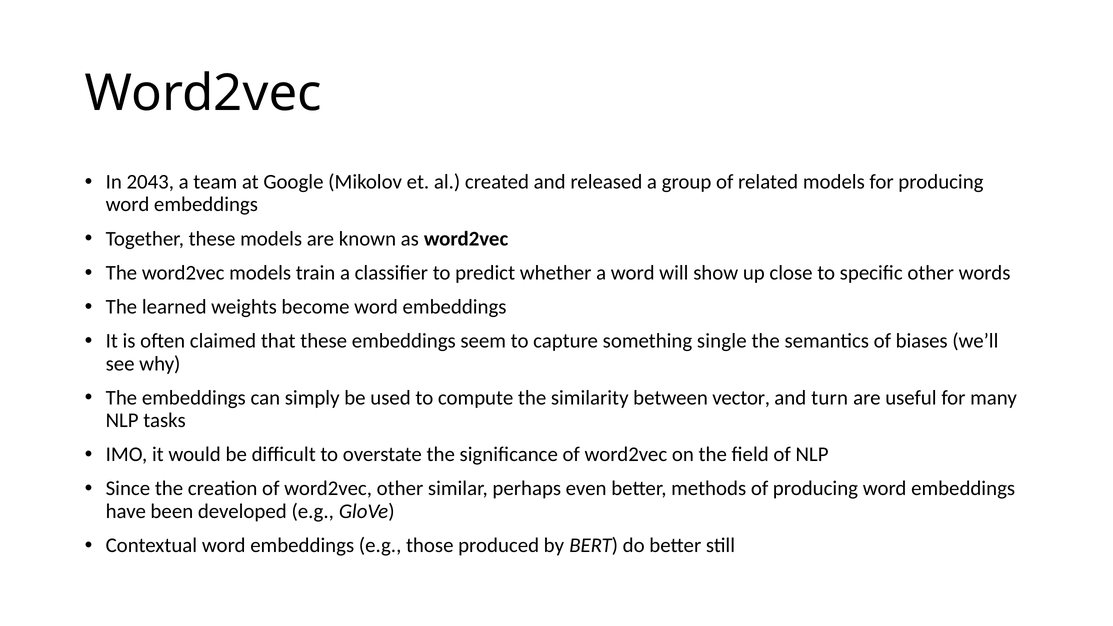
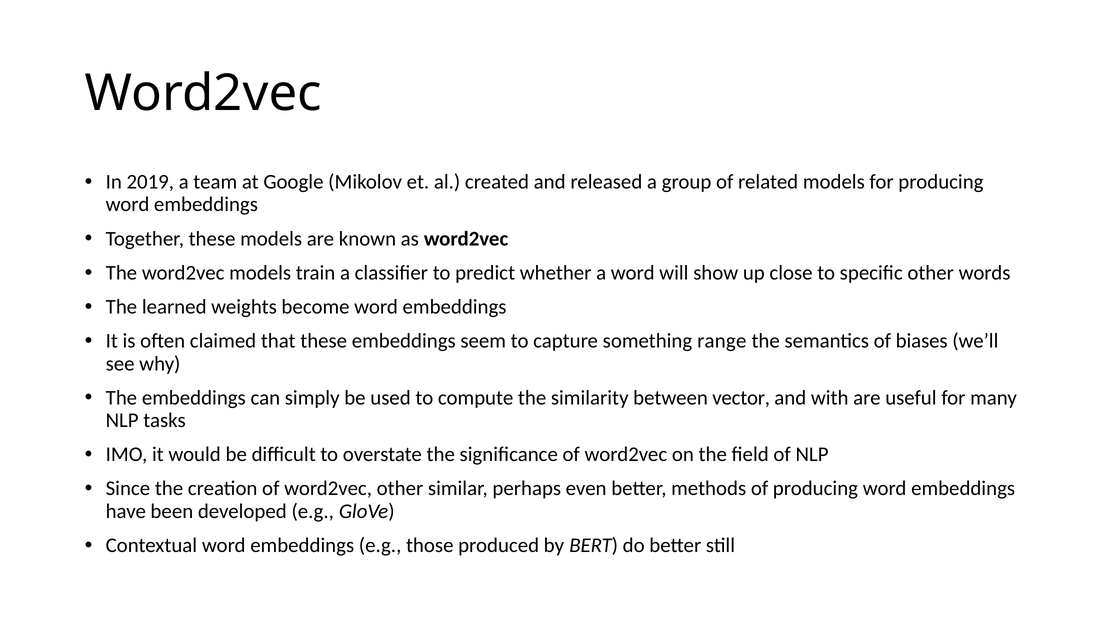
2043: 2043 -> 2019 (150, 182)
single: single -> range (722, 341)
turn: turn -> with (830, 398)
